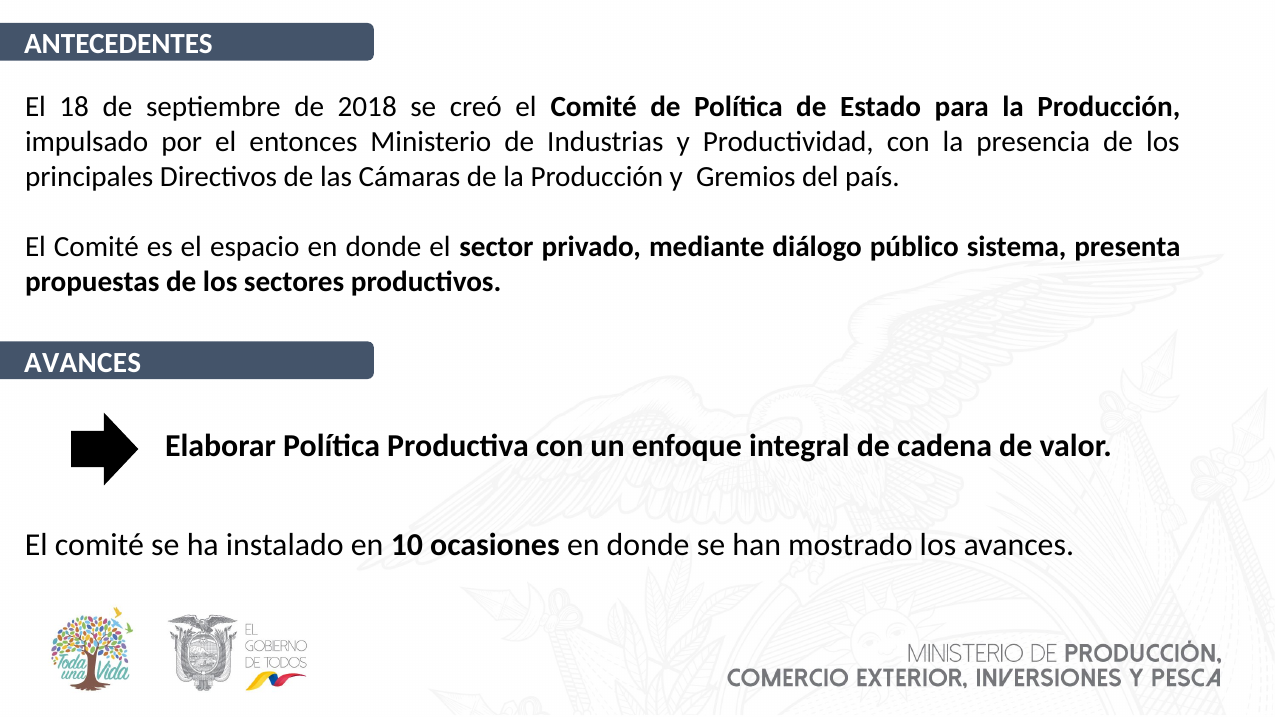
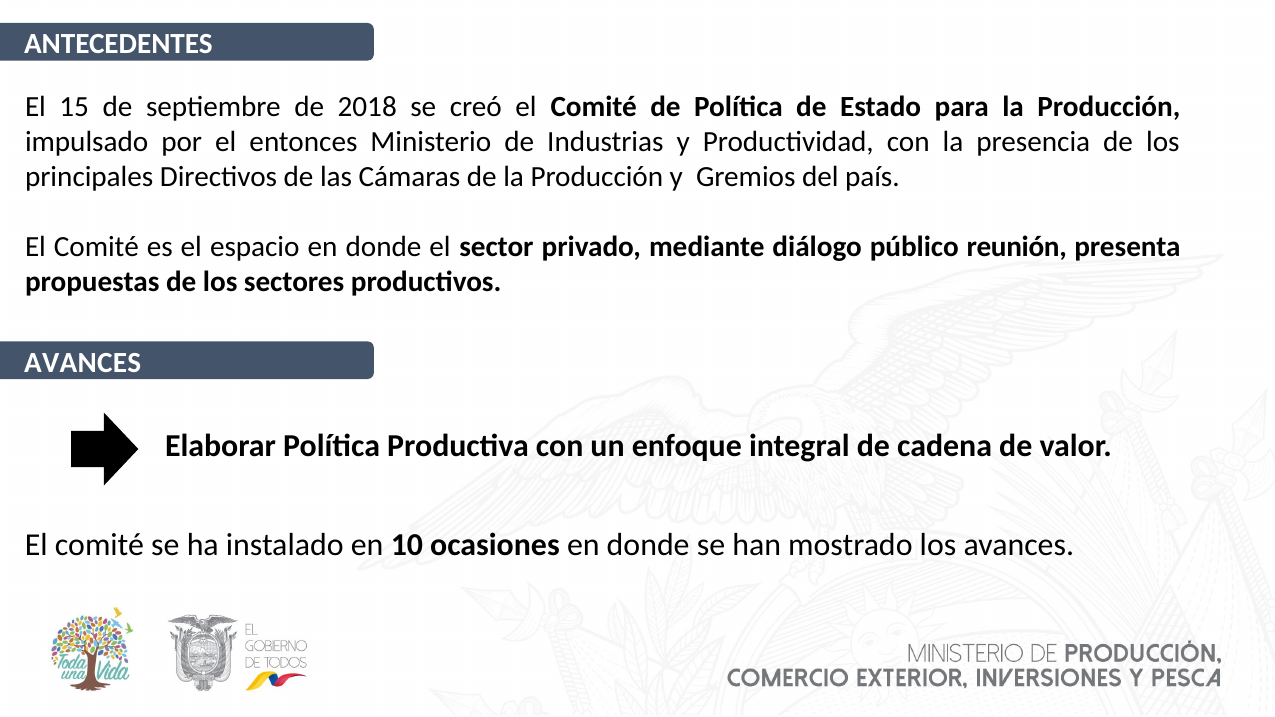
18: 18 -> 15 (74, 106)
sistema: sistema -> reunión (1017, 247)
